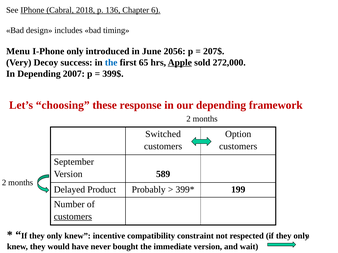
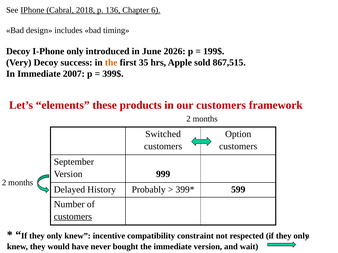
Menu: Menu -> Decoy (18, 51)
2056: 2056 -> 2026 (175, 51)
207$: 207$ -> 199$ (214, 51)
the colour: blue -> orange (111, 63)
65: 65 -> 35 (144, 63)
Apple underline: present -> none (180, 63)
272,000: 272,000 -> 867,515 (229, 63)
In Depending: Depending -> Immediate (39, 74)
choosing: choosing -> elements (63, 105)
response: response -> products (141, 105)
our depending: depending -> customers (221, 105)
589: 589 -> 999 (163, 174)
Product: Product -> History (102, 190)
199: 199 -> 599 (238, 190)
